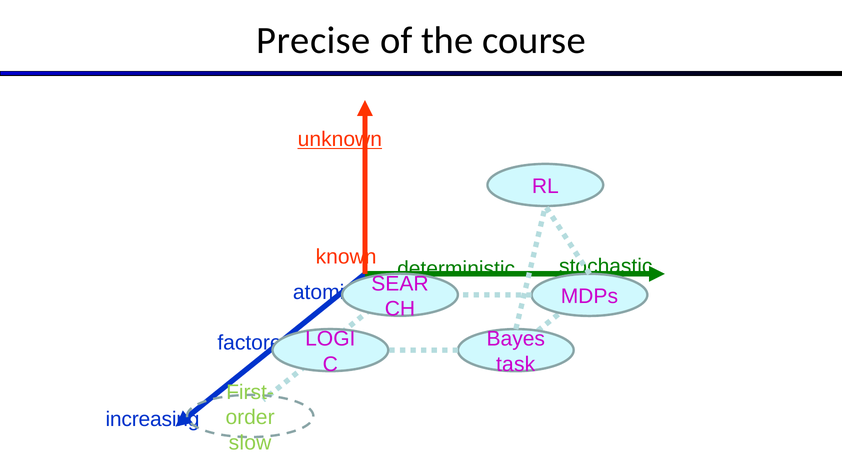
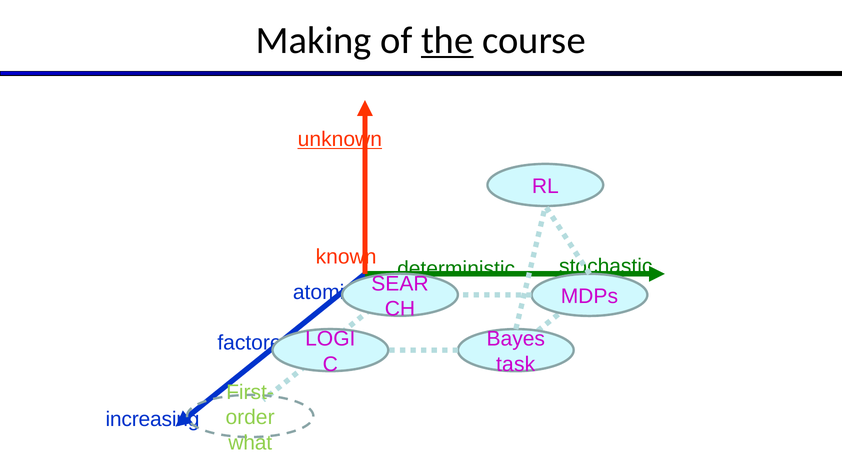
Precise: Precise -> Making (314, 40)
the underline: none -> present (447, 40)
slow: slow -> what (250, 442)
